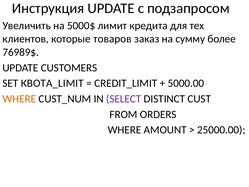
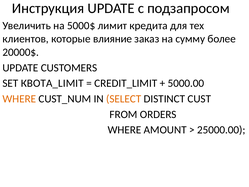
товаров: товаров -> влияние (113, 39)
76989$: 76989$ -> 20000$ (21, 52)
SELECT colour: purple -> orange (124, 99)
